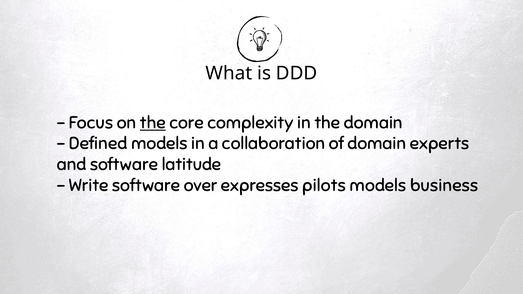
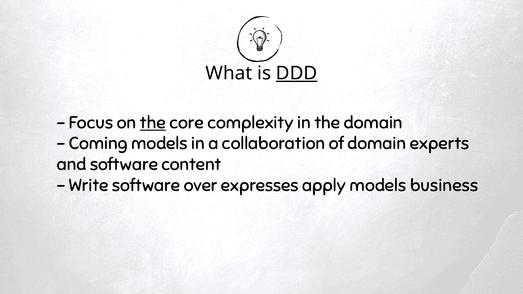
DDD underline: none -> present (297, 73)
Defined: Defined -> Coming (98, 144)
latitude: latitude -> content (192, 165)
pilots: pilots -> apply (324, 185)
